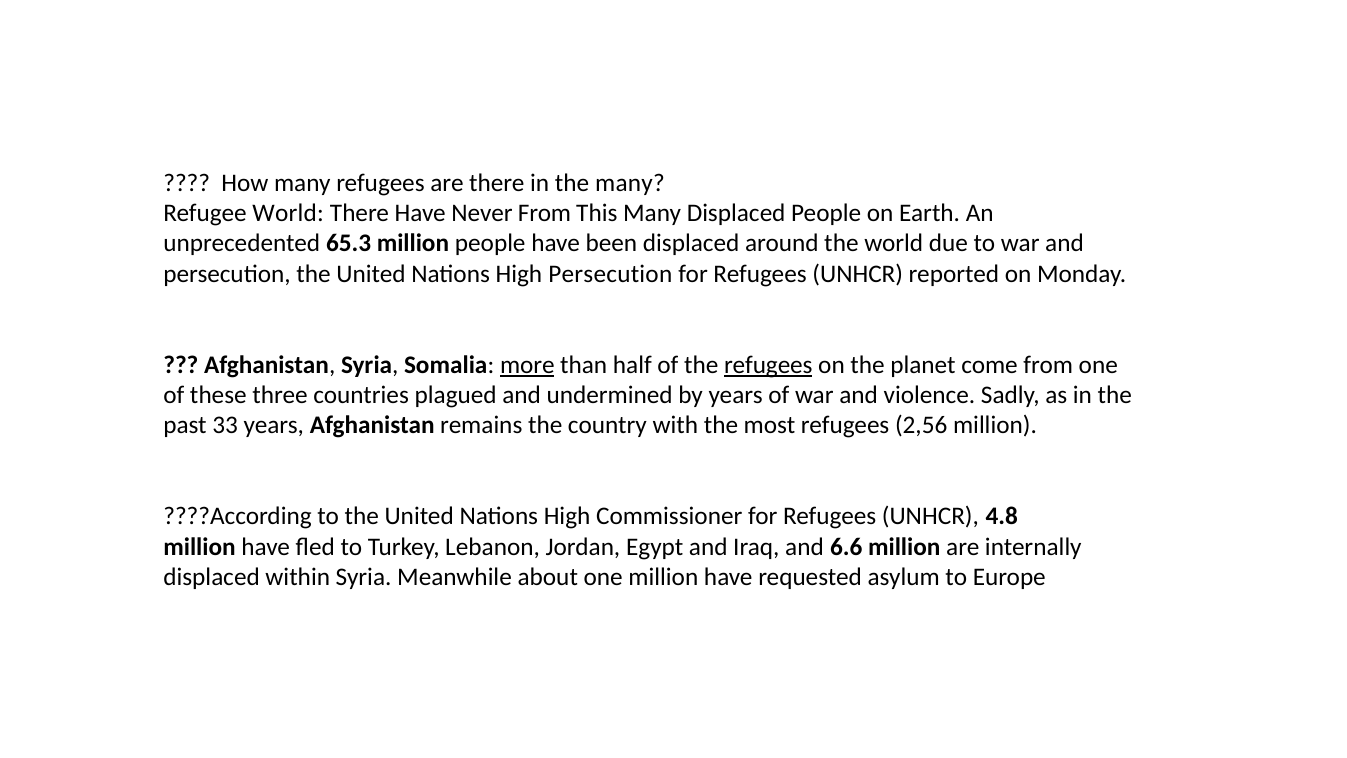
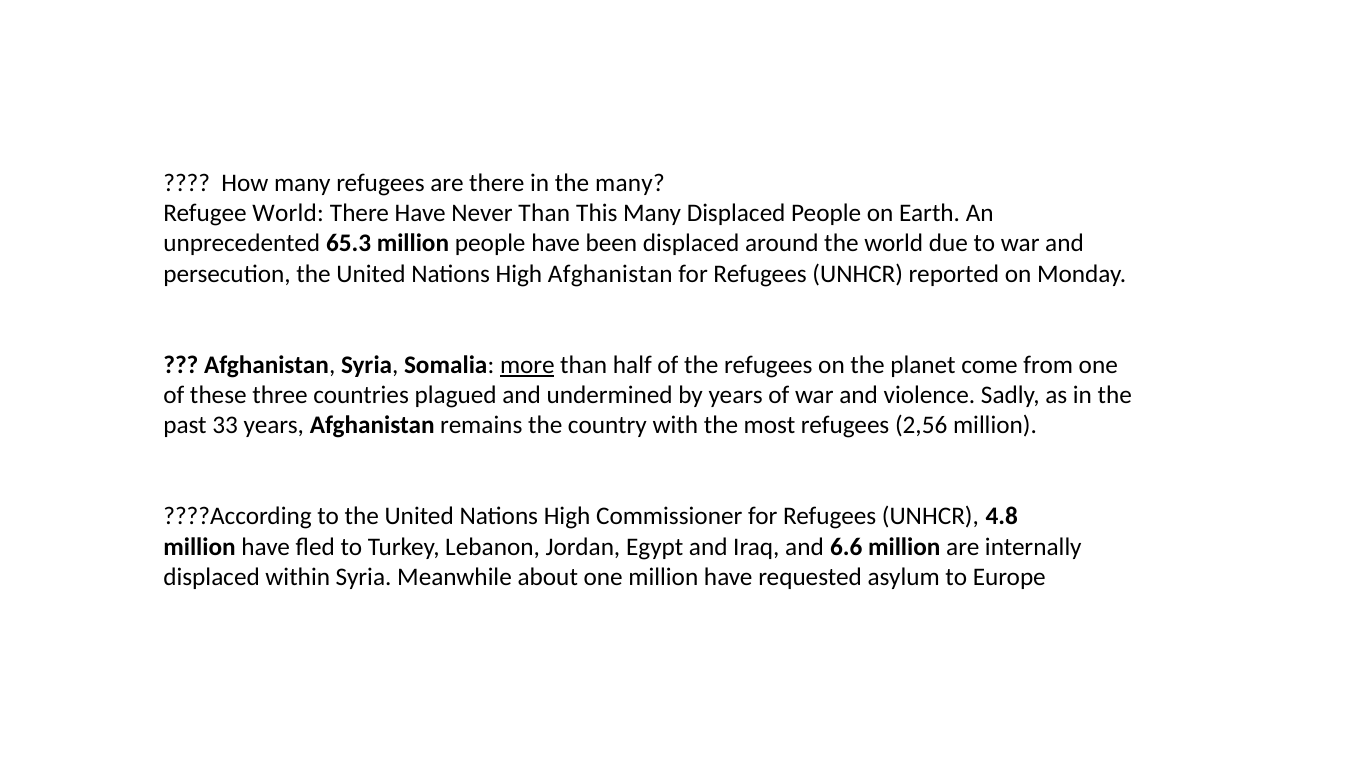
Never From: From -> Than (544, 213)
High Persecution: Persecution -> Afghanistan (610, 274)
refugees underline: present -> none (768, 365)
